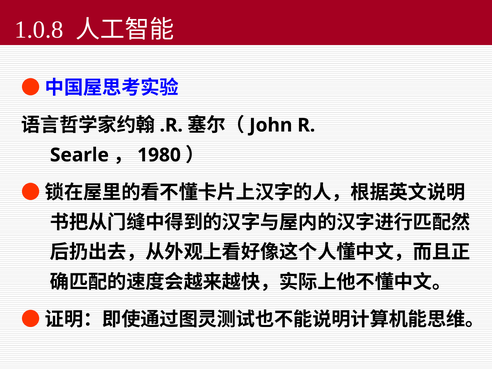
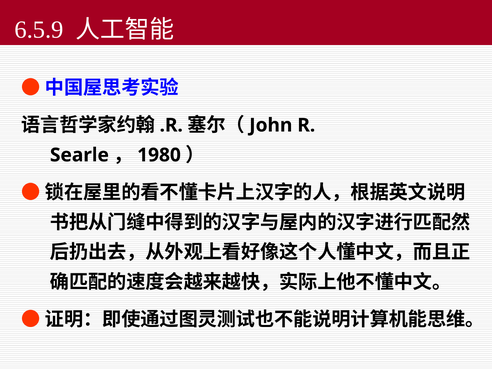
1.0.8: 1.0.8 -> 6.5.9 (39, 30)
